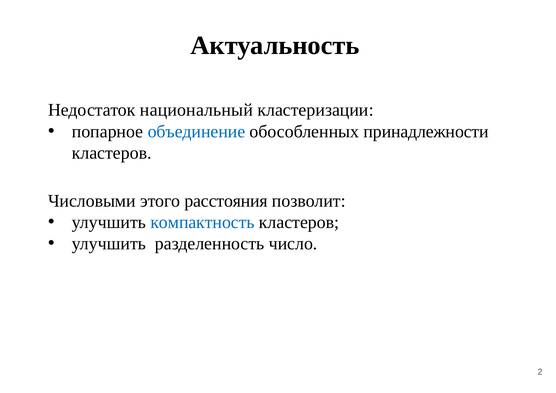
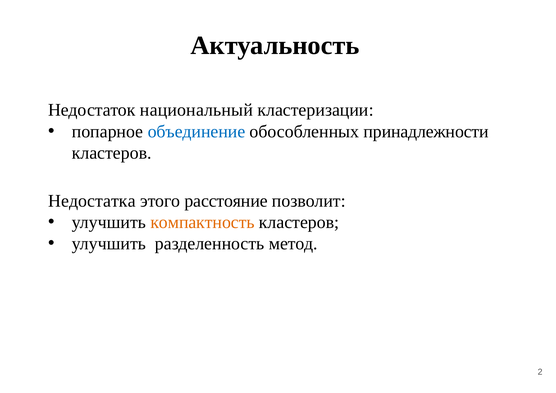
Числовыми: Числовыми -> Недостатка (92, 201)
расстояния: расстояния -> расстояние (226, 201)
компактность colour: blue -> orange (202, 222)
число: число -> метод (293, 244)
